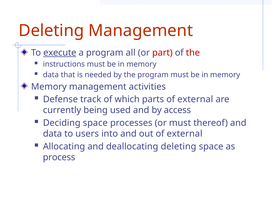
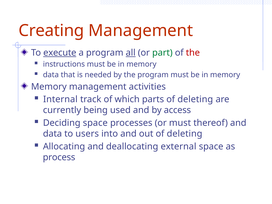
Deleting: Deleting -> Creating (51, 31)
all underline: none -> present (131, 53)
part colour: red -> green (162, 53)
Defense: Defense -> Internal (60, 99)
parts of external: external -> deleting (195, 99)
out of external: external -> deleting (185, 134)
deallocating deleting: deleting -> external (179, 146)
